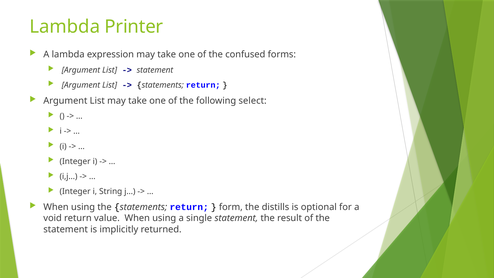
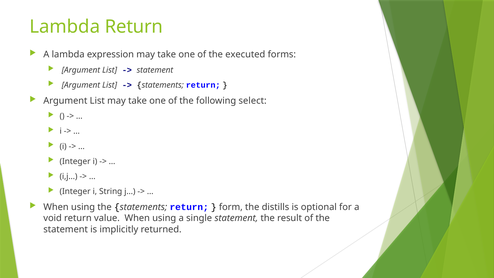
Lambda Printer: Printer -> Return (134, 27)
confused: confused -> executed (245, 54)
